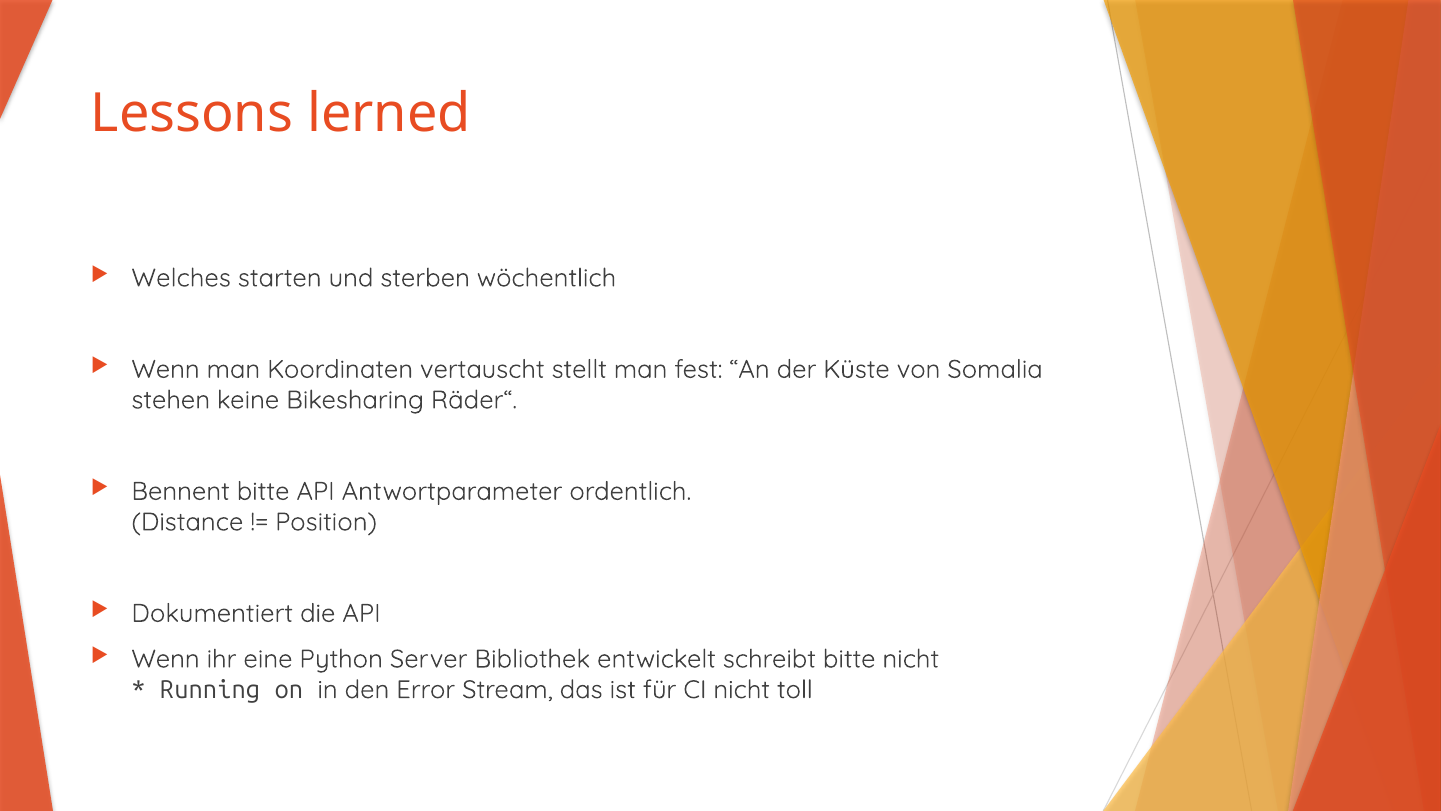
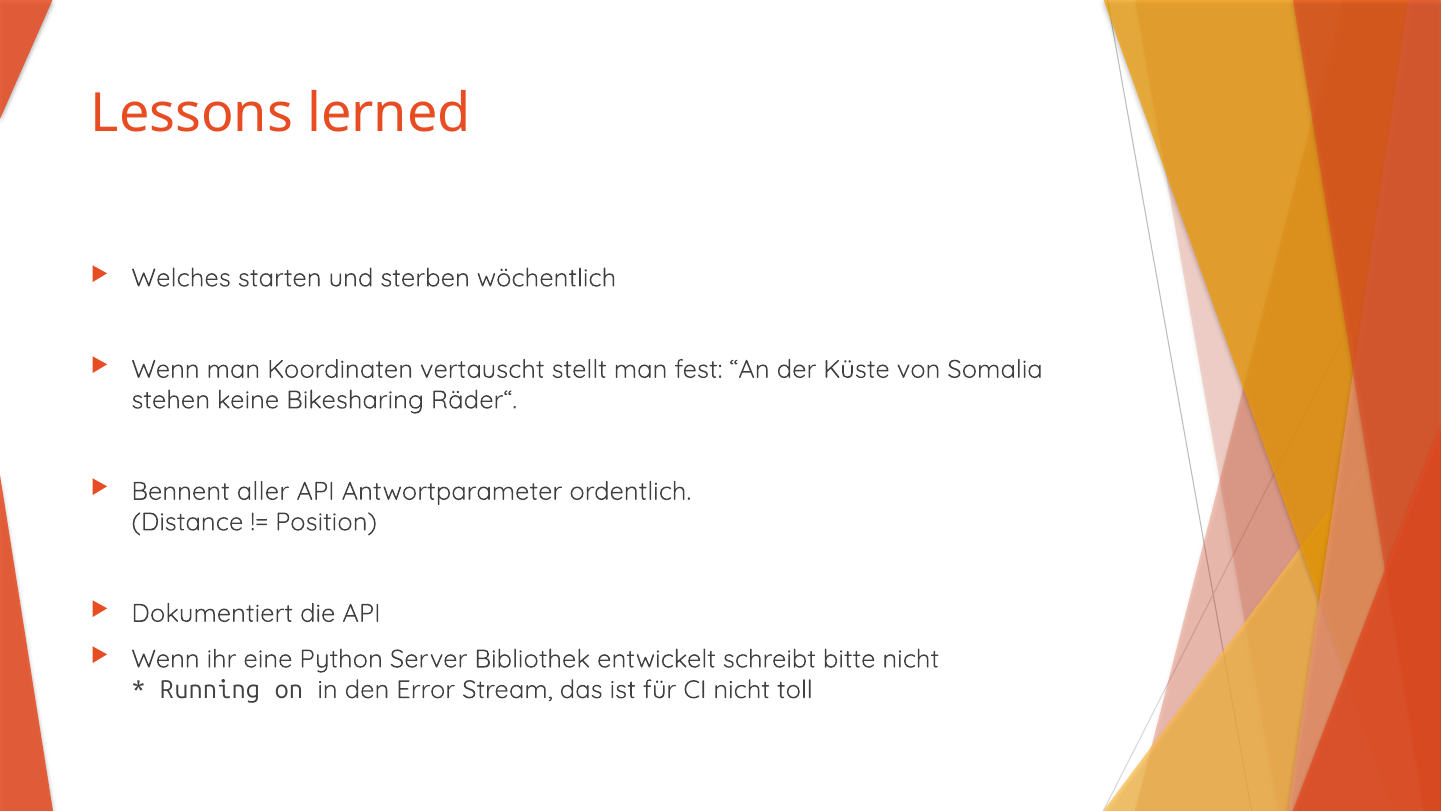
Bennent bitte: bitte -> aller (263, 491)
